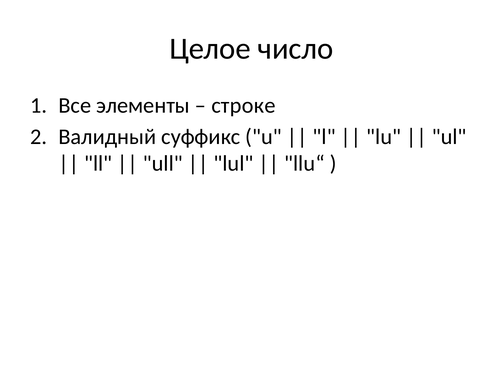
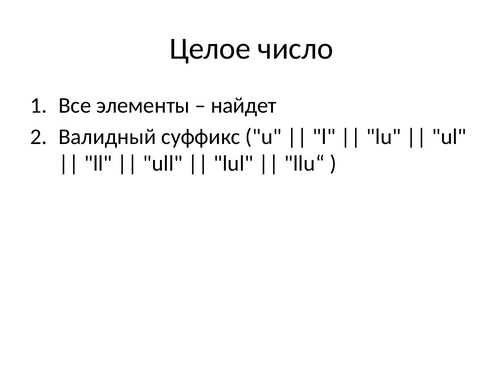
строке: строке -> найдет (244, 106)
